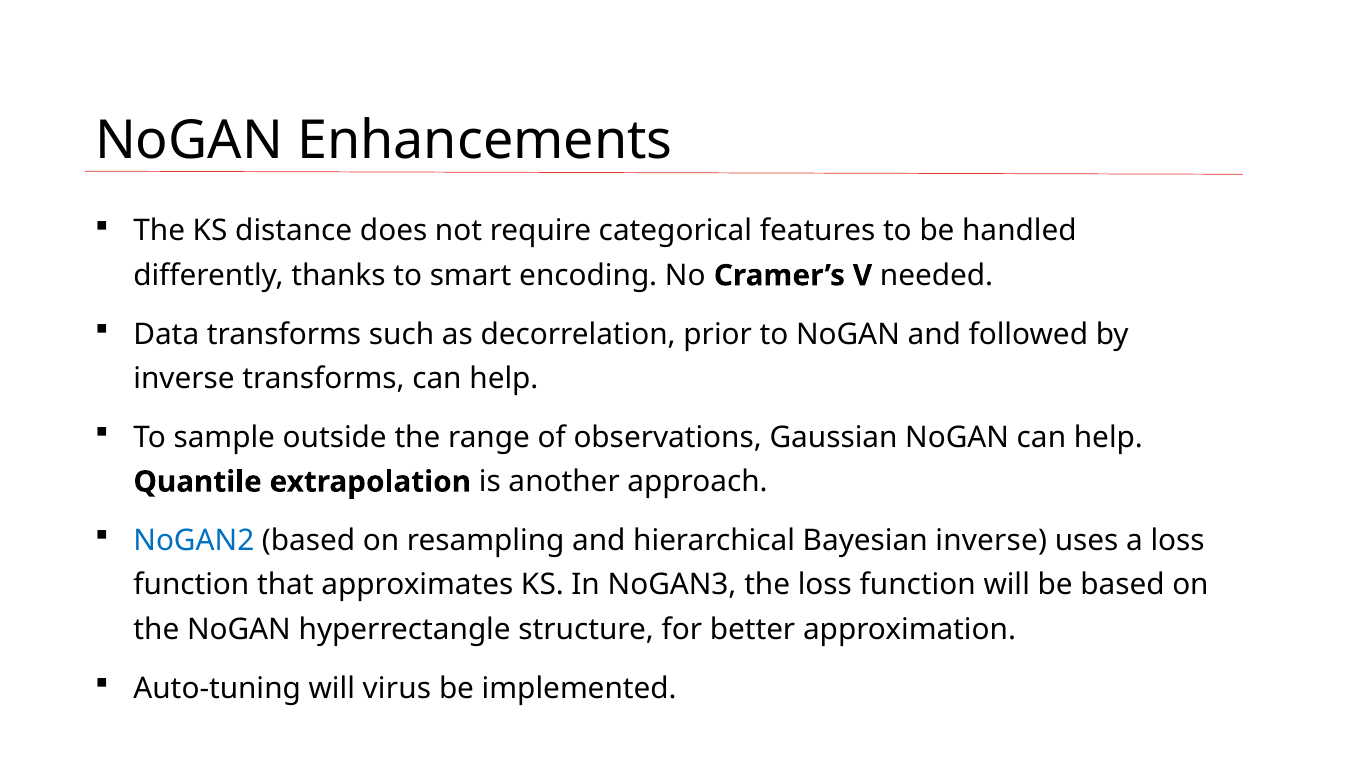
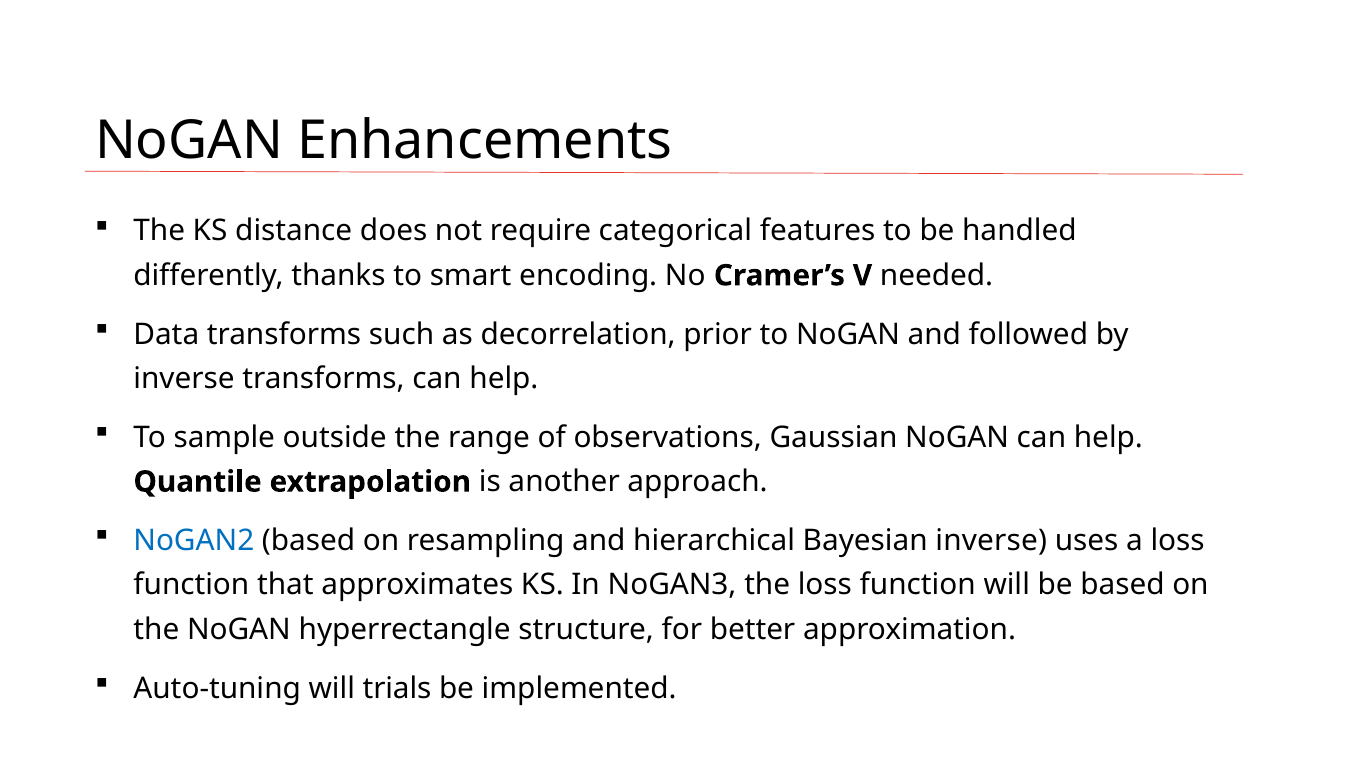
virus: virus -> trials (397, 688)
